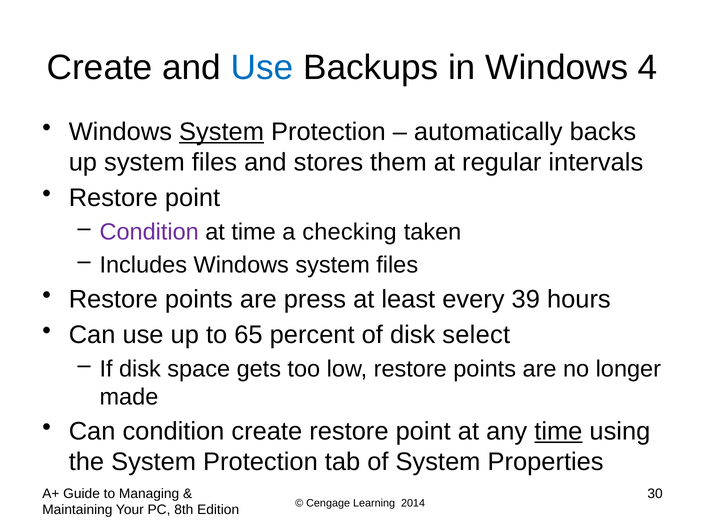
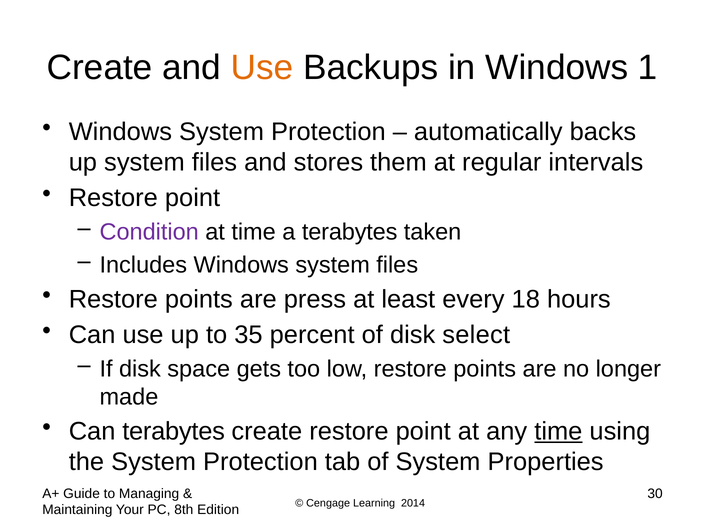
Use colour: blue -> orange (262, 68)
4: 4 -> 1 (648, 68)
System underline: present -> none (222, 132)
a checking: checking -> terabytes (350, 232)
39: 39 -> 18 (526, 300)
65: 65 -> 35 (248, 335)
Can condition: condition -> terabytes (174, 432)
